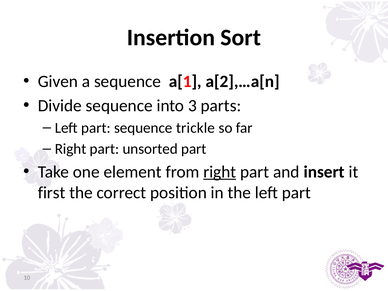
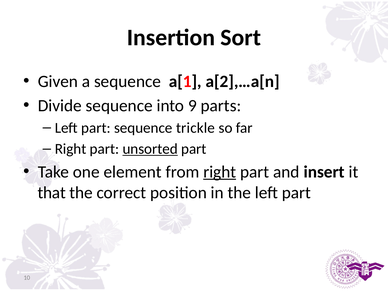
3: 3 -> 9 (192, 106)
unsorted underline: none -> present (150, 149)
first: first -> that (52, 193)
